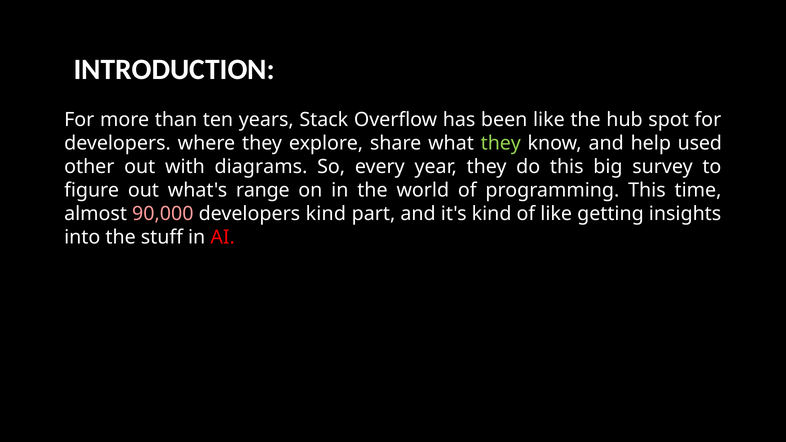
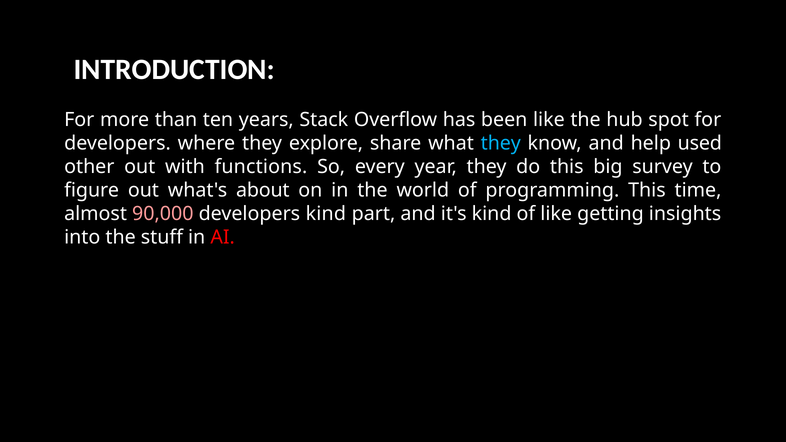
they colour: light green -> light blue (501, 143)
diagrams: diagrams -> functions (261, 167)
range: range -> about (263, 190)
